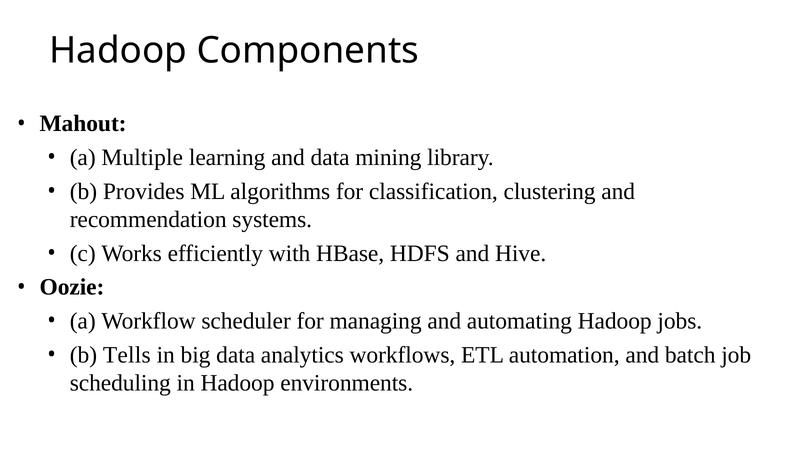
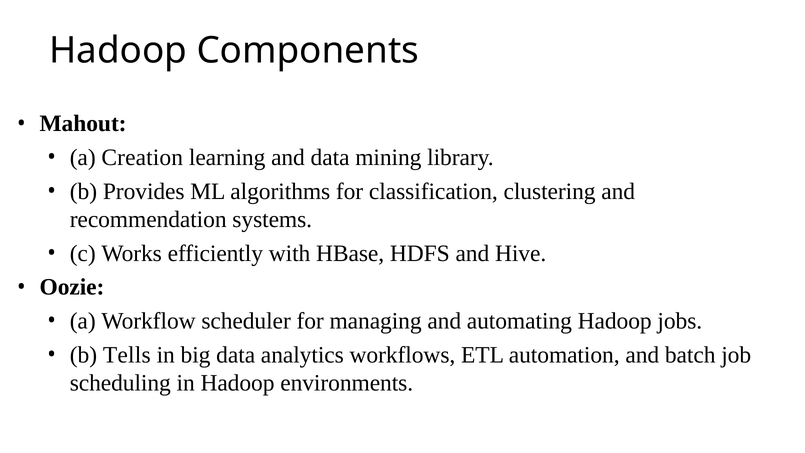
Multiple: Multiple -> Creation (142, 157)
